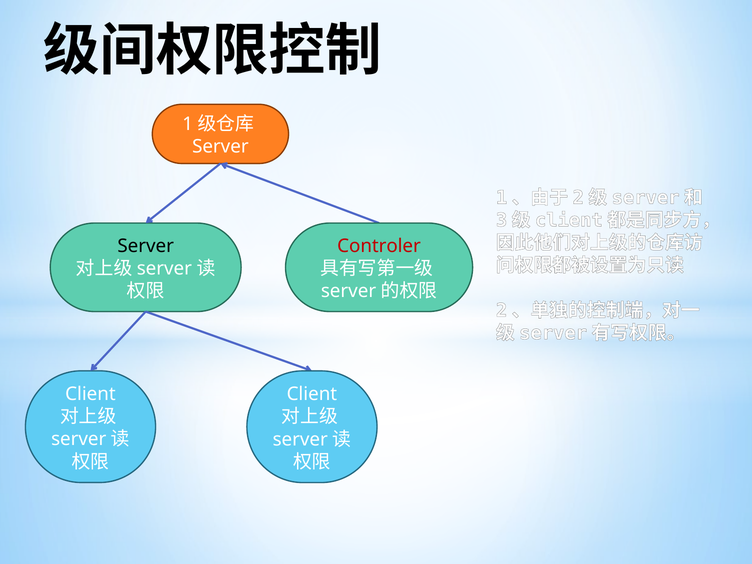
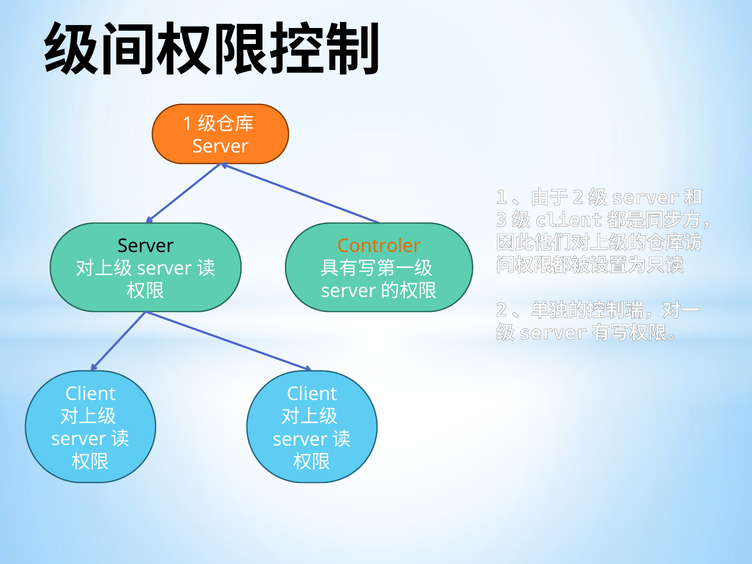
Controler colour: red -> orange (379, 246)
